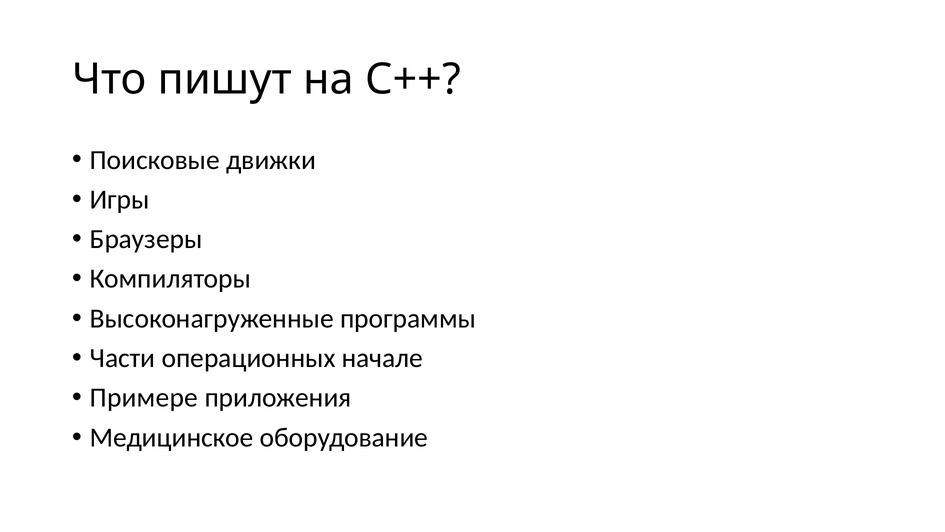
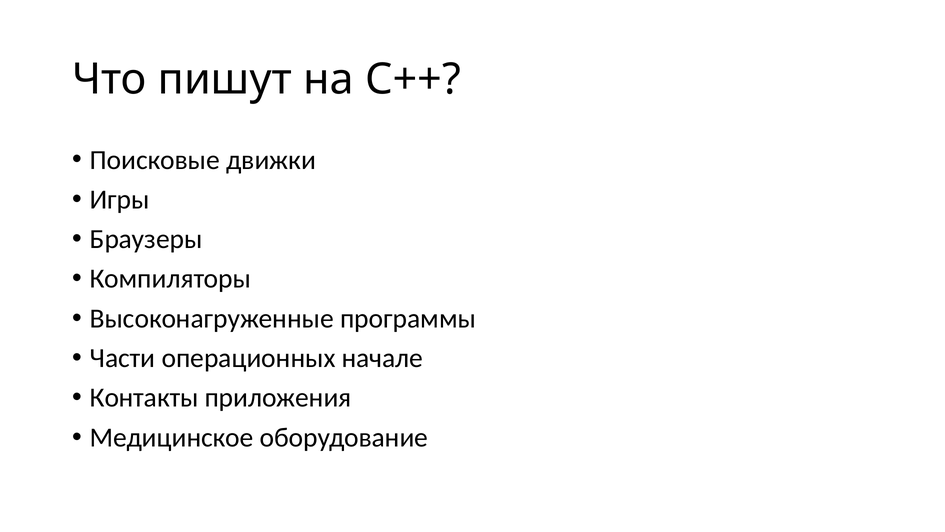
Примере: Примере -> Контакты (144, 398)
